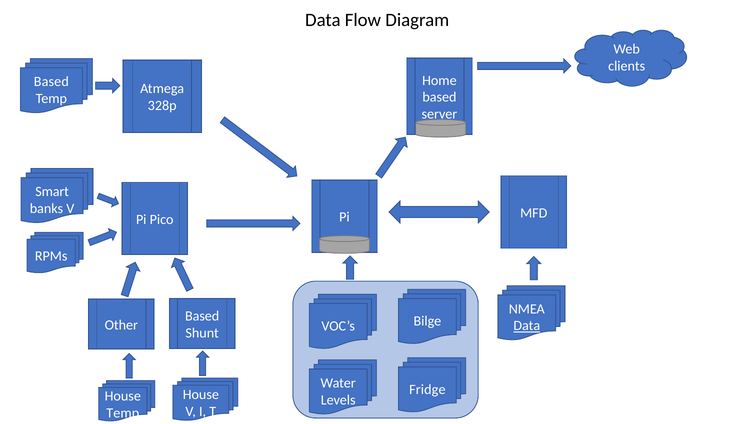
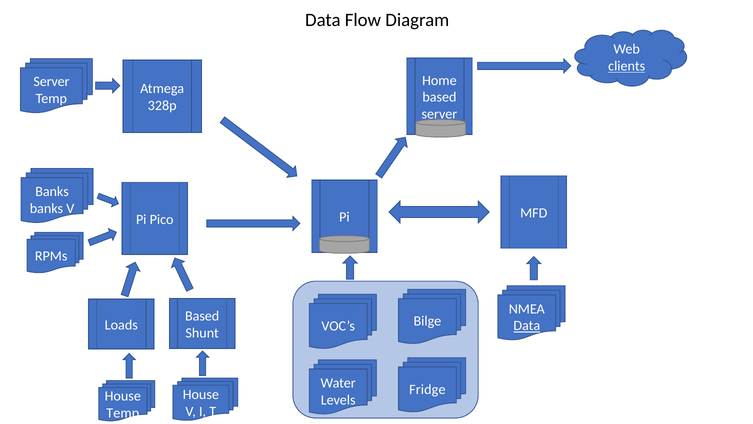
clients underline: none -> present (627, 66)
Based: Based -> Server (51, 82)
Smart: Smart -> Banks (52, 191)
Other: Other -> Loads (121, 325)
